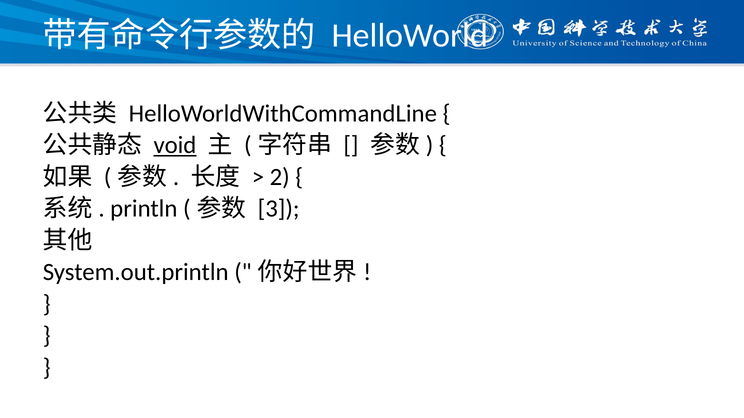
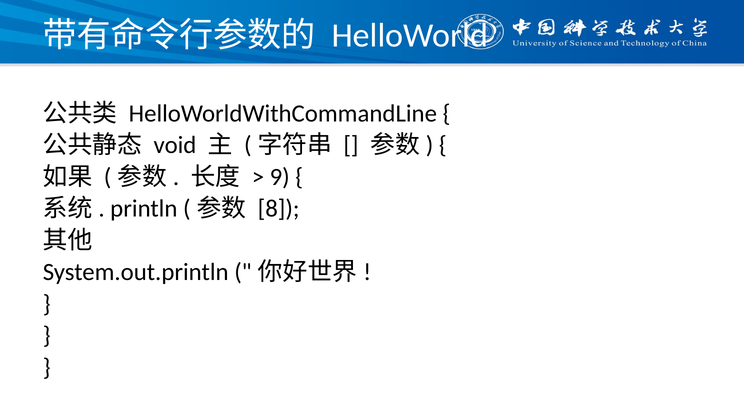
void underline: present -> none (175, 145)
2: 2 -> 9 (280, 177)
3: 3 -> 8 (279, 209)
